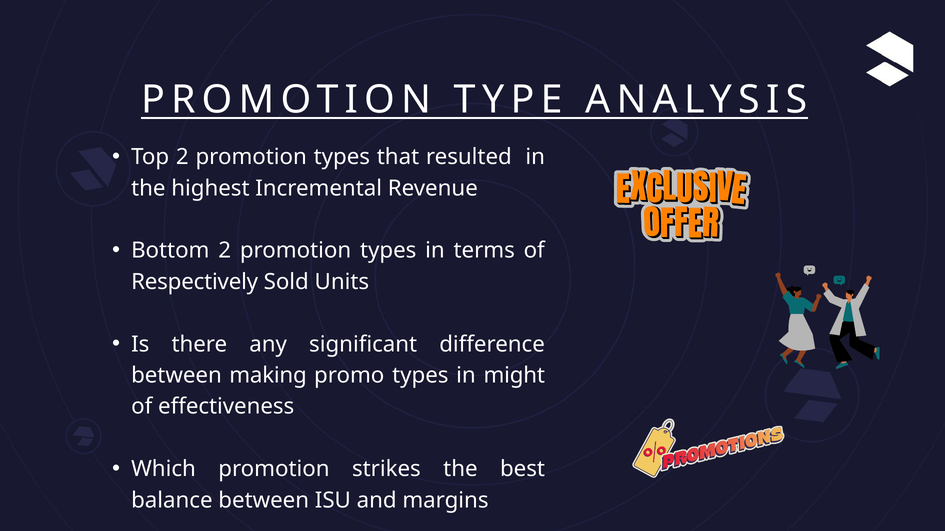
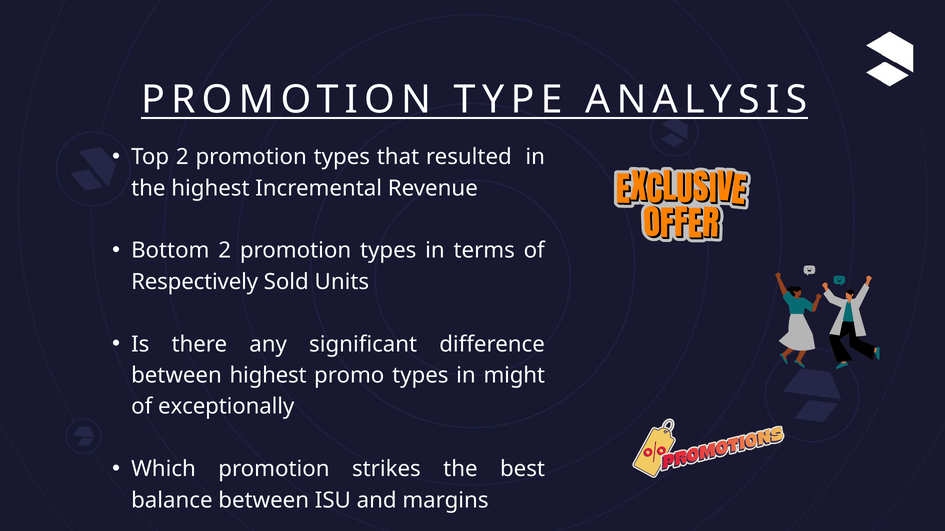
between making: making -> highest (268, 376)
effectiveness: effectiveness -> exceptionally (226, 407)
